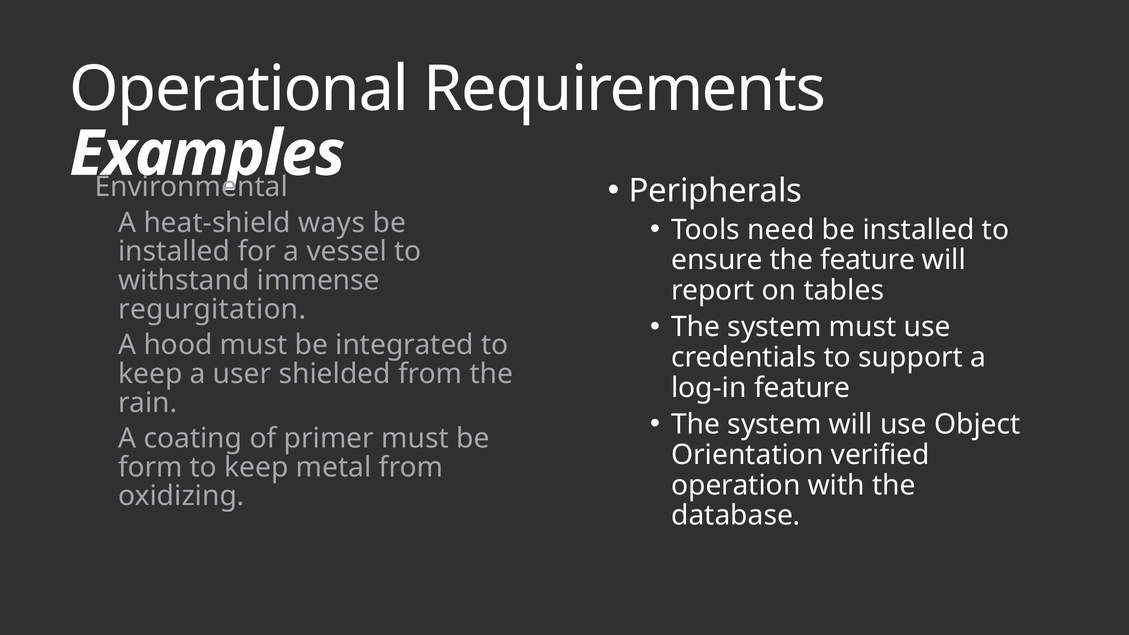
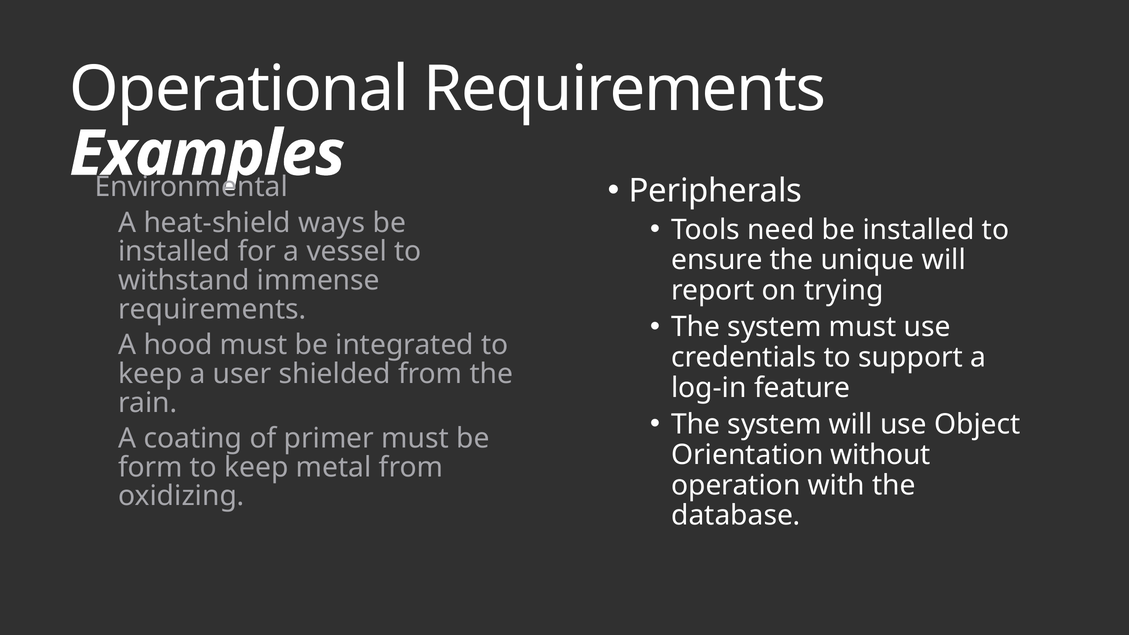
the feature: feature -> unique (868, 260)
tables: tables -> trying (844, 291)
regurgitation: regurgitation -> requirements (212, 309)
verified: verified -> without (880, 455)
